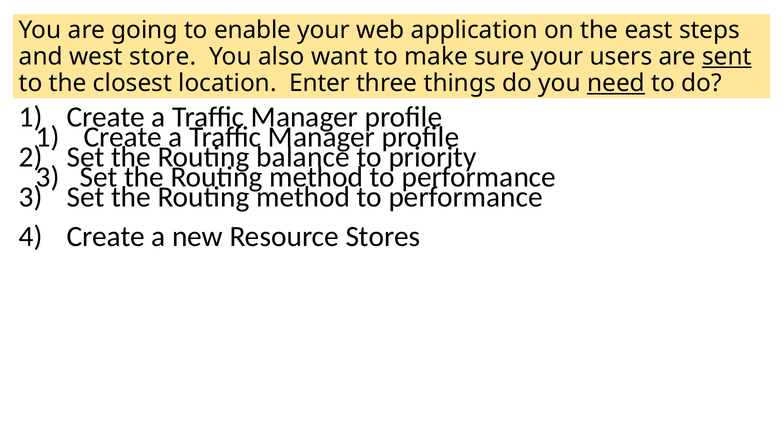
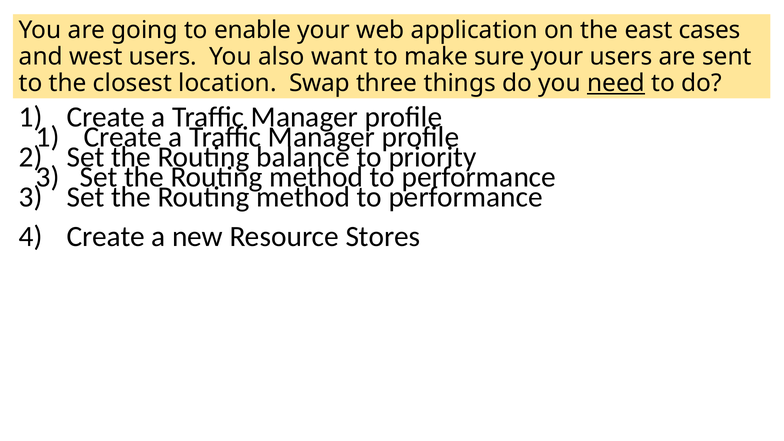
steps: steps -> cases (710, 30)
west store: store -> users (163, 57)
sent underline: present -> none (727, 57)
Enter: Enter -> Swap (320, 83)
